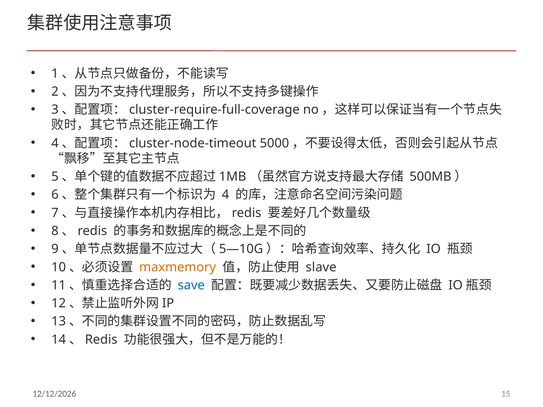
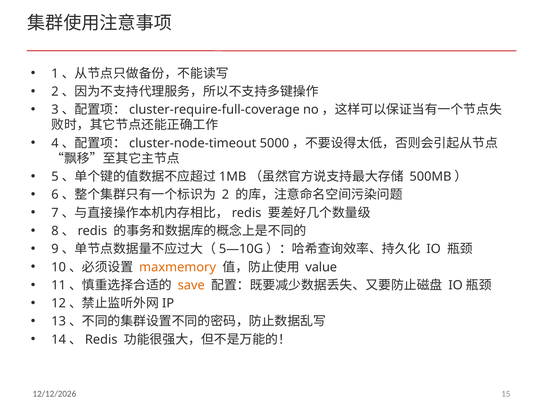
4: 4 -> 2 (225, 195)
slave: slave -> value (321, 267)
save colour: blue -> orange (191, 285)
